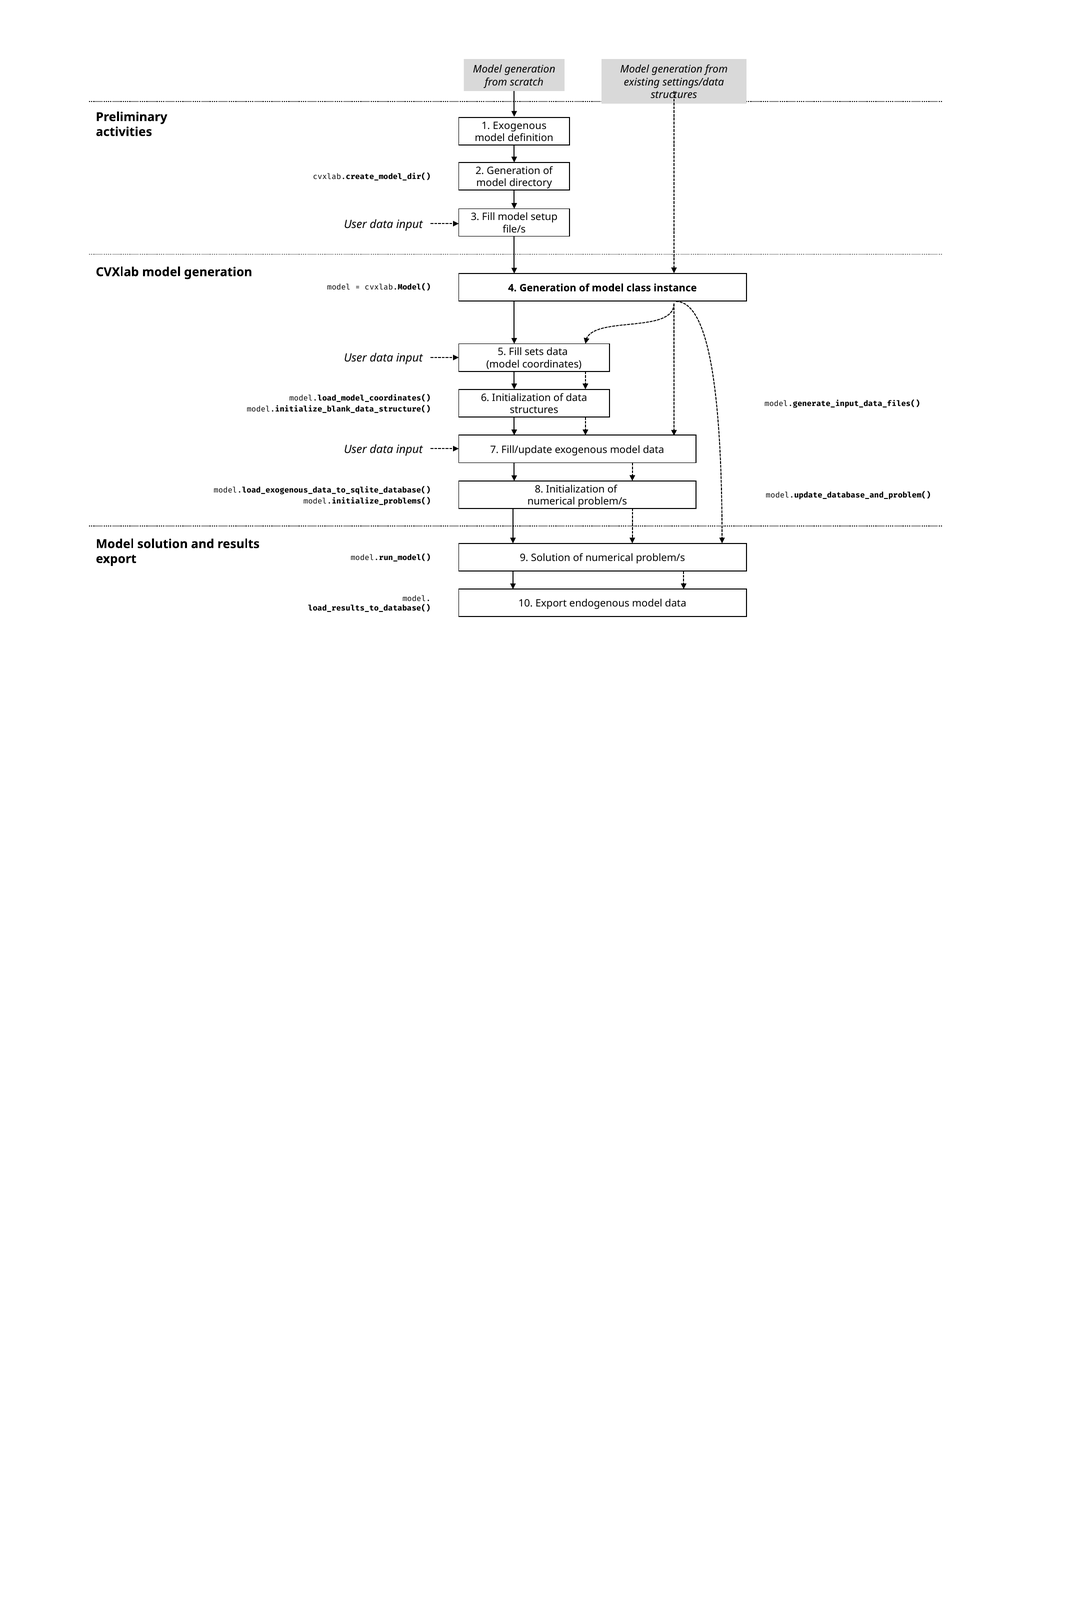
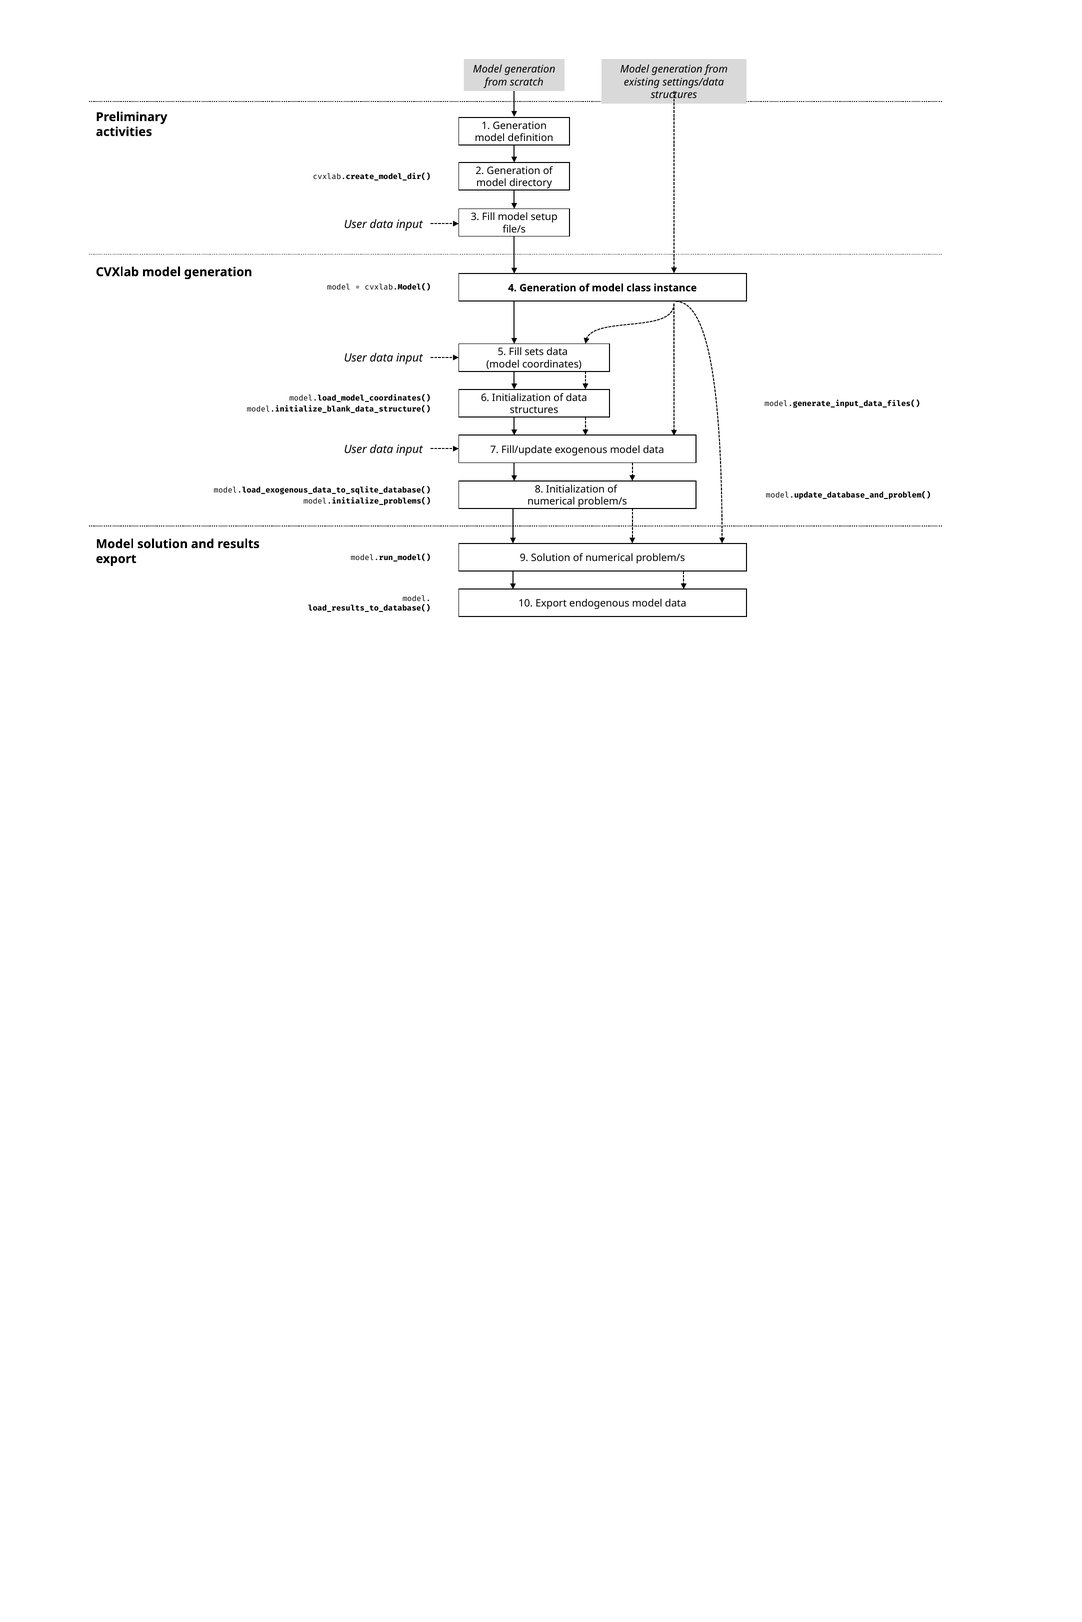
1 Exogenous: Exogenous -> Generation (520, 126)
